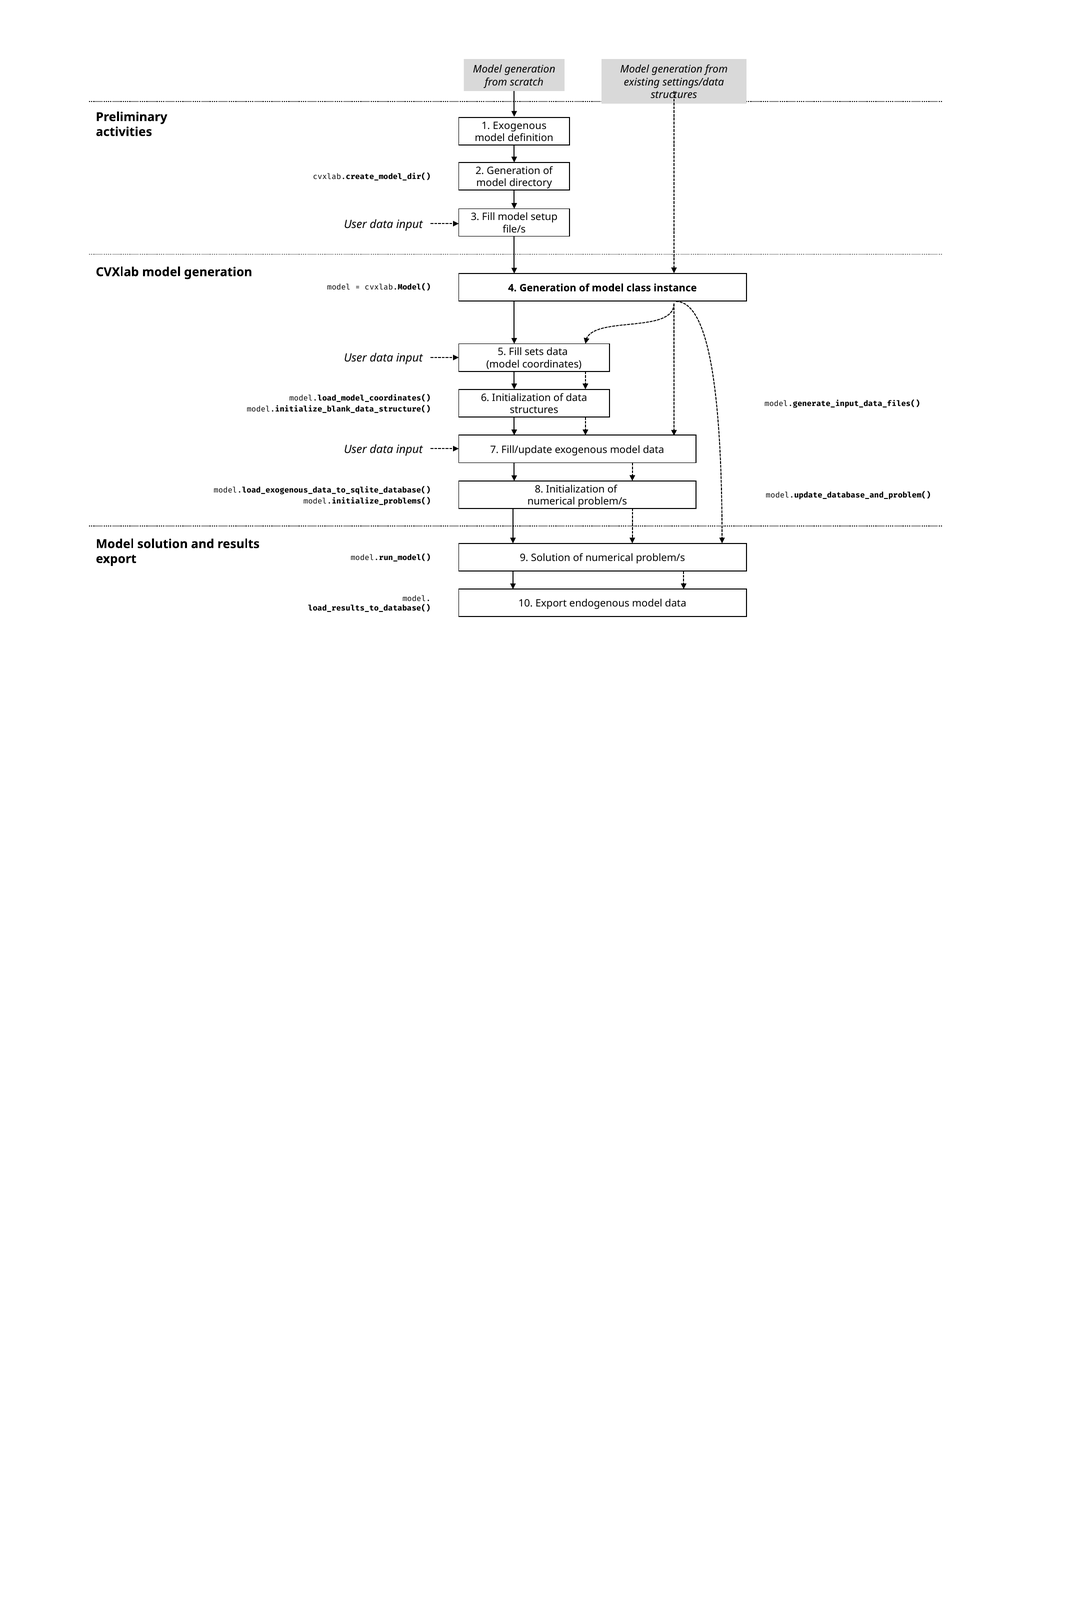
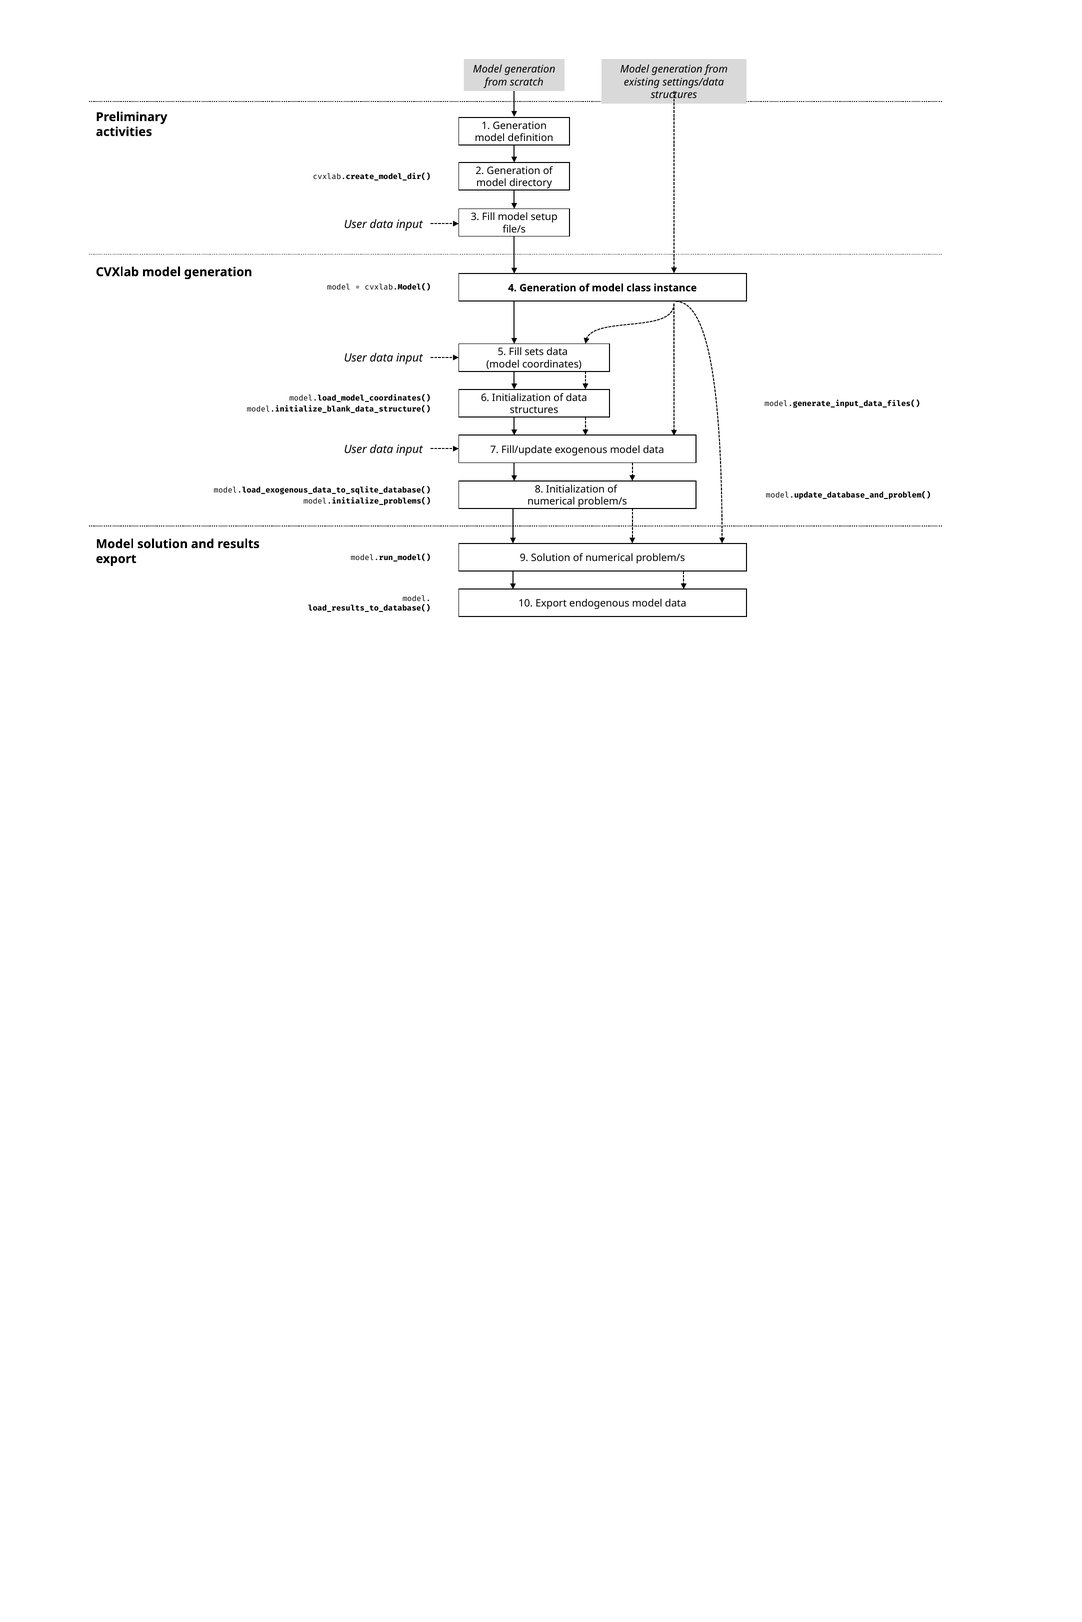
1 Exogenous: Exogenous -> Generation (520, 126)
